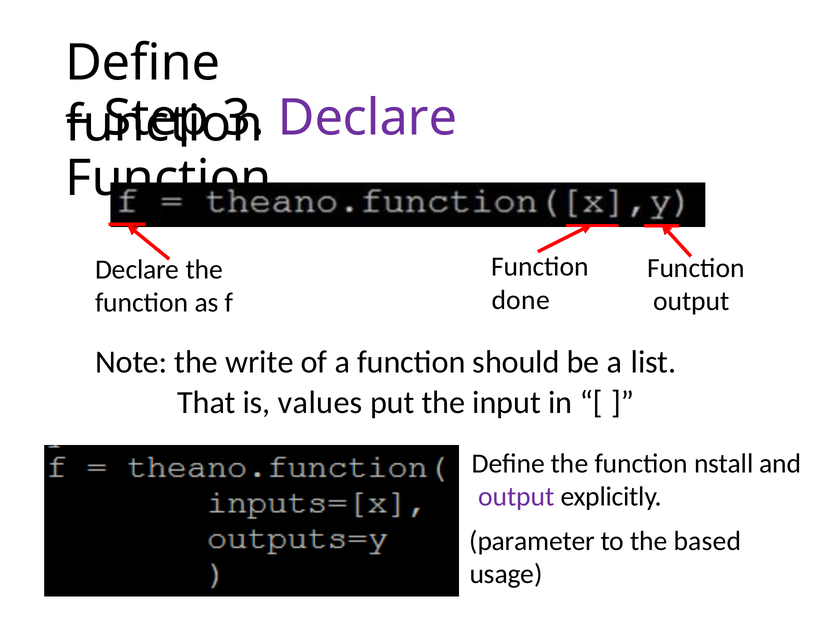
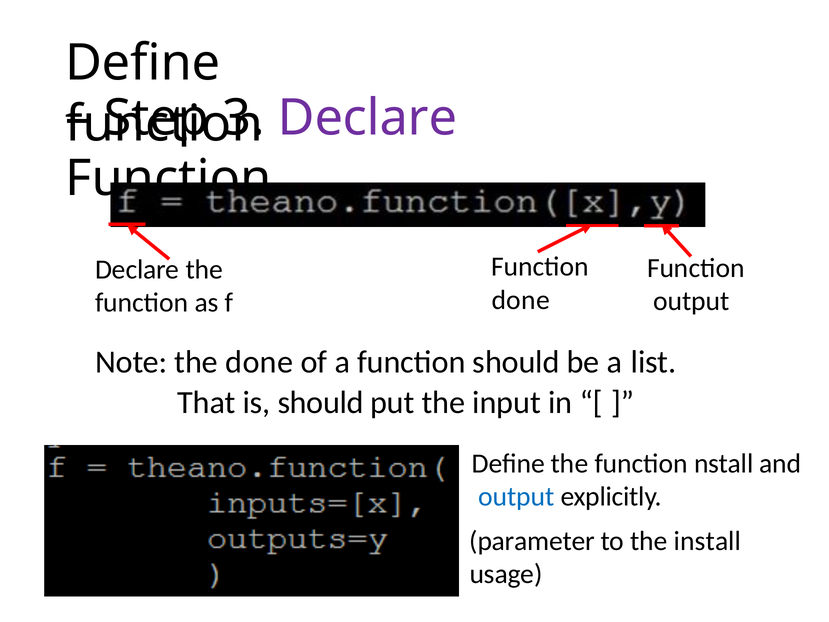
the write: write -> done (259, 362)
is values: values -> should (321, 403)
output colour: purple -> blue (516, 496)
based: based -> install (707, 541)
